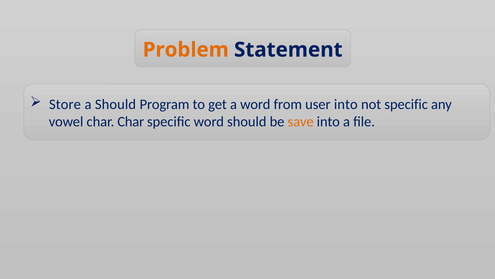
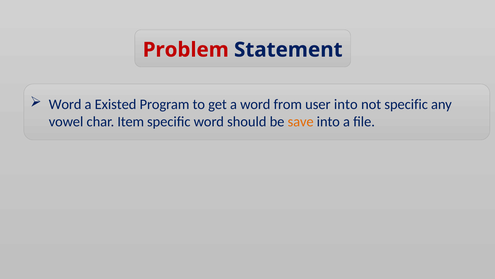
Problem colour: orange -> red (186, 50)
Store: Store -> Word (65, 104)
a Should: Should -> Existed (116, 104)
char Char: Char -> Item (131, 121)
